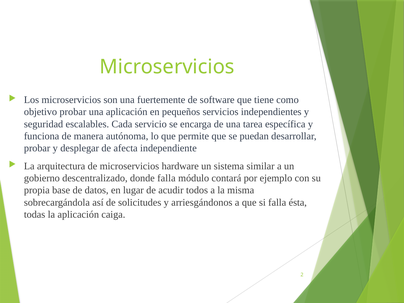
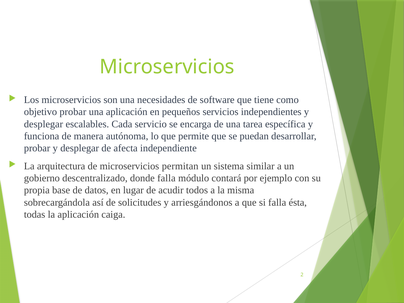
fuertemente: fuertemente -> necesidades (161, 100)
seguridad: seguridad -> desplegar (44, 124)
hardware: hardware -> permitan (180, 166)
